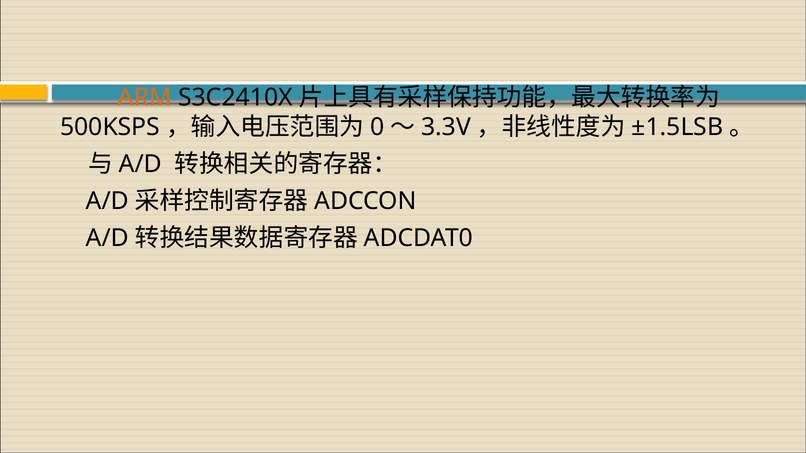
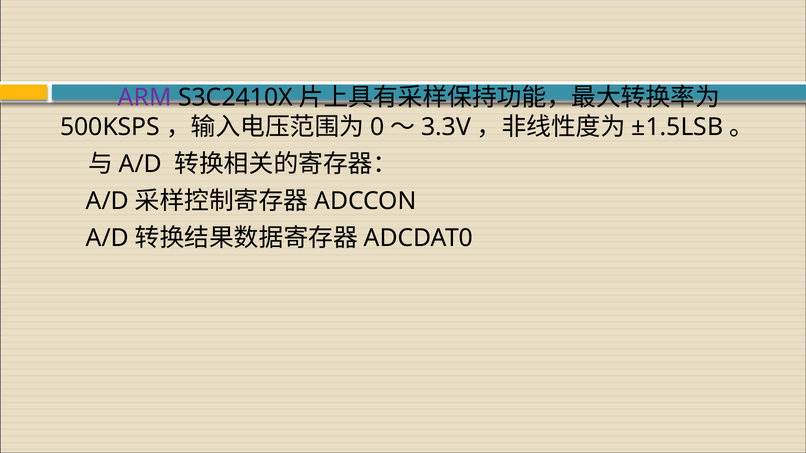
ARM colour: orange -> purple (145, 98)
